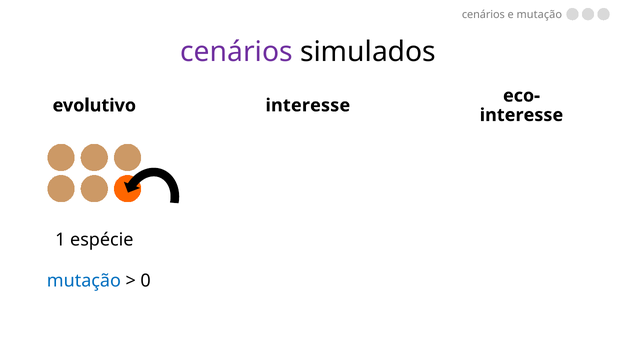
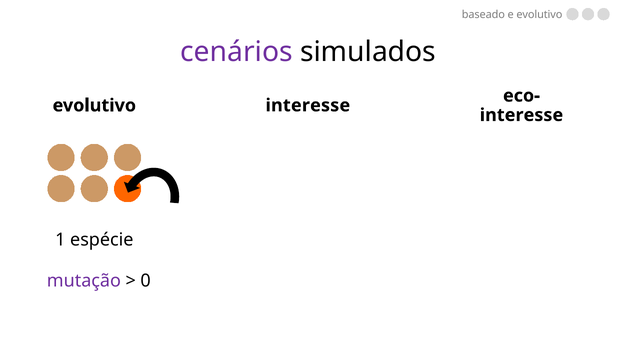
cenários: cenários -> baseado (483, 14)
e mutação: mutação -> evolutivo (539, 14)
mutação colour: blue -> purple (84, 281)
